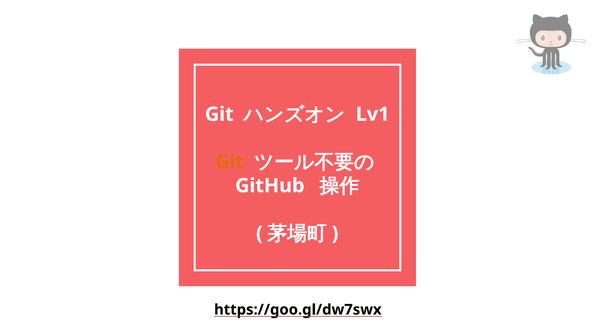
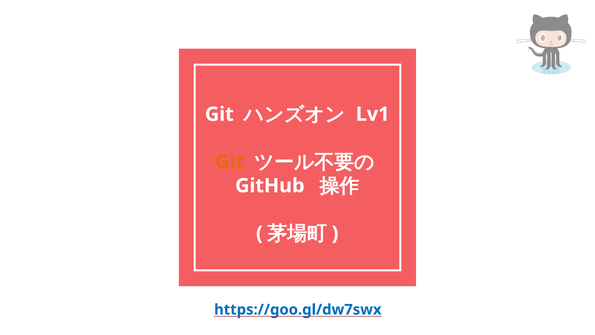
https://goo.gl/dw7swx colour: black -> blue (298, 309)
